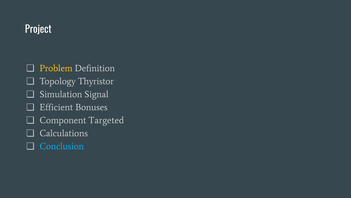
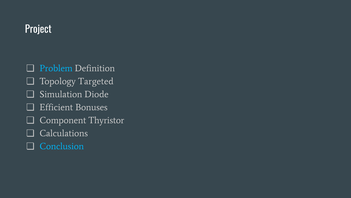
Problem colour: yellow -> light blue (56, 68)
Thyristor: Thyristor -> Targeted (96, 81)
Signal: Signal -> Diode (97, 94)
Targeted: Targeted -> Thyristor (106, 120)
